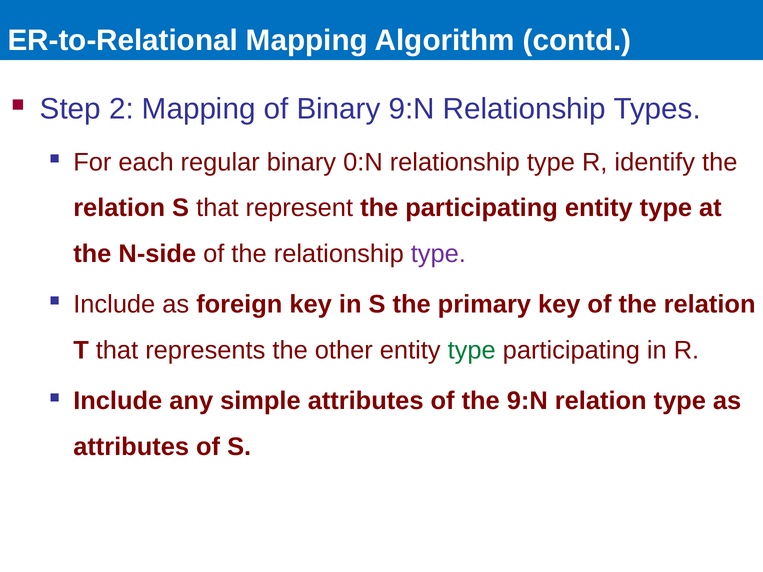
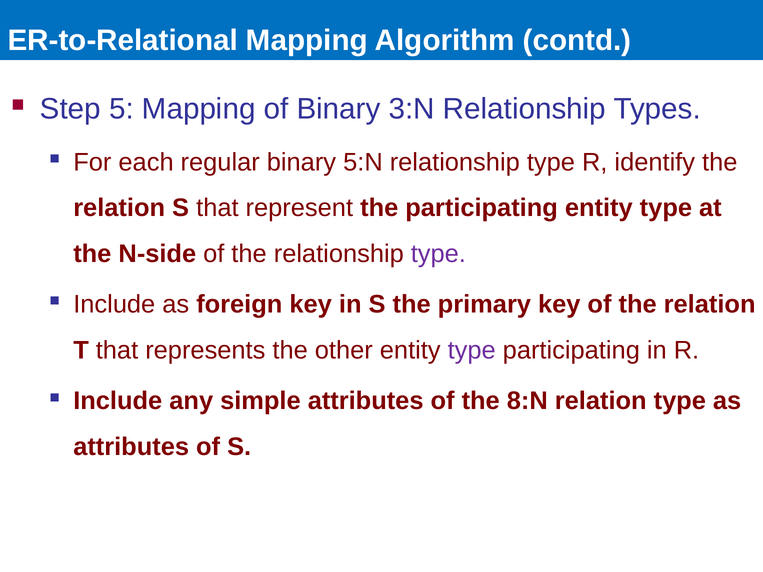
2: 2 -> 5 (121, 109)
Binary 9:N: 9:N -> 3:N (412, 109)
0:N: 0:N -> 5:N (363, 162)
type colour: green -> purple (472, 350)
the 9:N: 9:N -> 8:N (527, 401)
